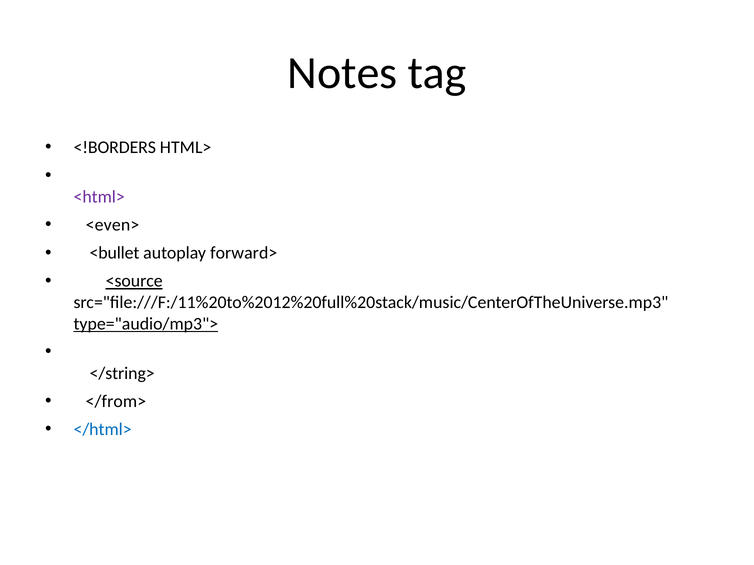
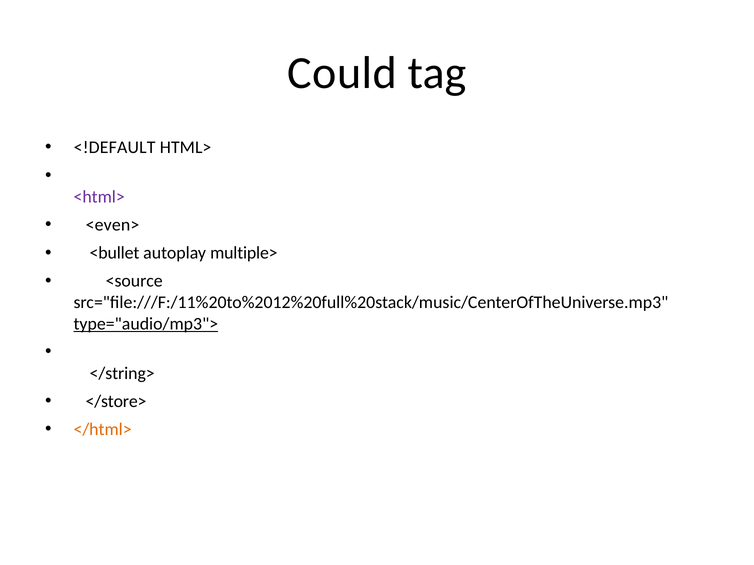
Notes: Notes -> Could (342, 73)
<!BORDERS: <!BORDERS -> <!DEFAULT (115, 148)
forward>: forward> -> multiple> (244, 253)
<source underline: present -> none (134, 281)
</from>: </from> -> </store> (116, 402)
</html> colour: blue -> orange (103, 430)
